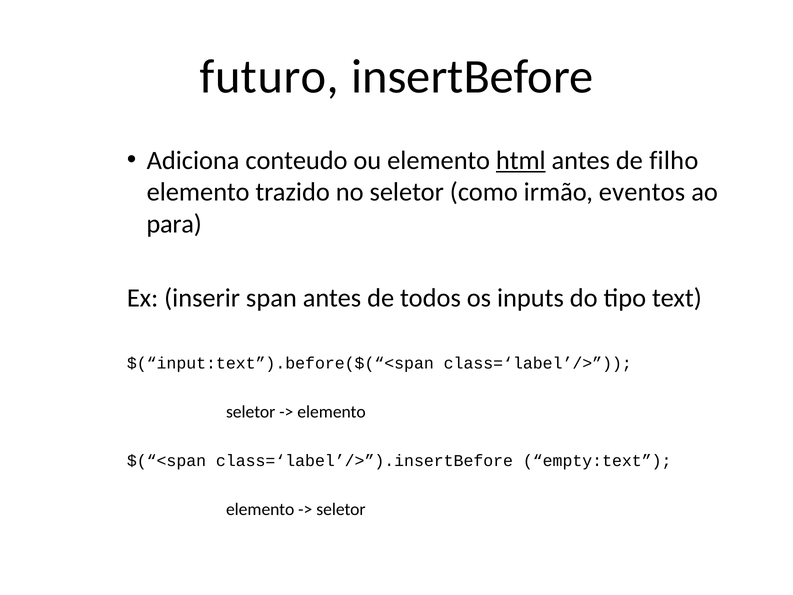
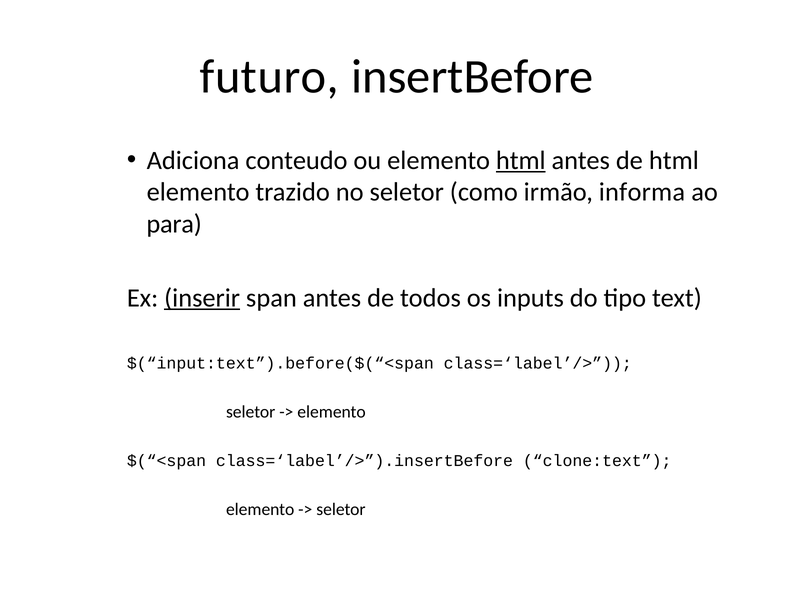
de filho: filho -> html (674, 160)
eventos: eventos -> informa (642, 192)
inserir underline: none -> present (202, 298)
empty:text: empty:text -> clone:text (597, 460)
